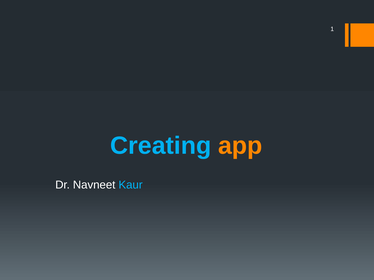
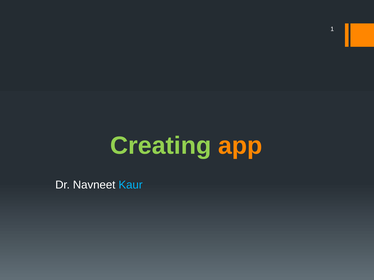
Creating colour: light blue -> light green (161, 146)
